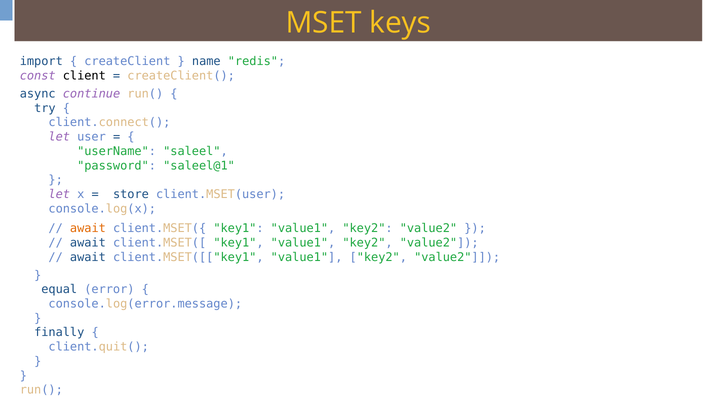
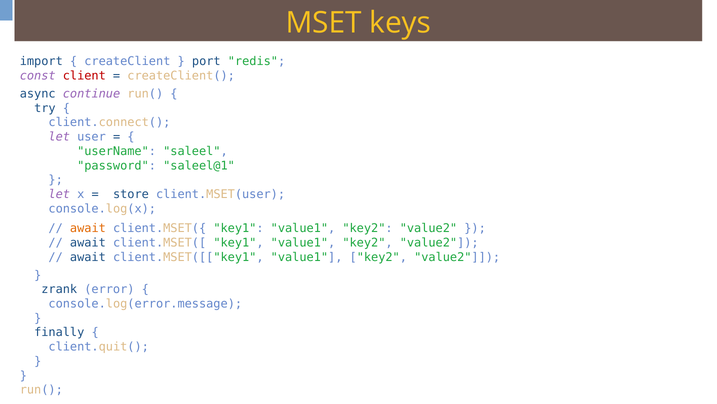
name: name -> port (206, 61)
client colour: black -> red (84, 76)
equal: equal -> zrank (59, 289)
